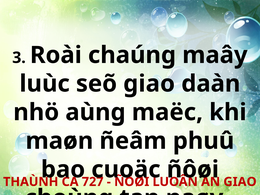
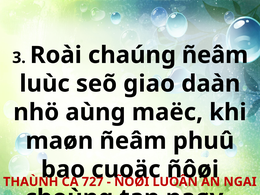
chaúng maây: maây -> ñeâm (215, 55)
GIAO: GIAO -> NGAI (240, 182)
